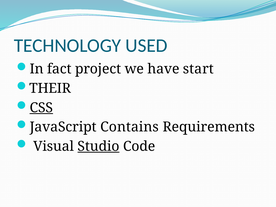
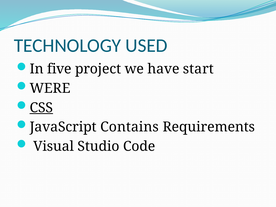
fact: fact -> five (59, 69)
THEIR: THEIR -> WERE (50, 88)
Studio underline: present -> none (99, 146)
